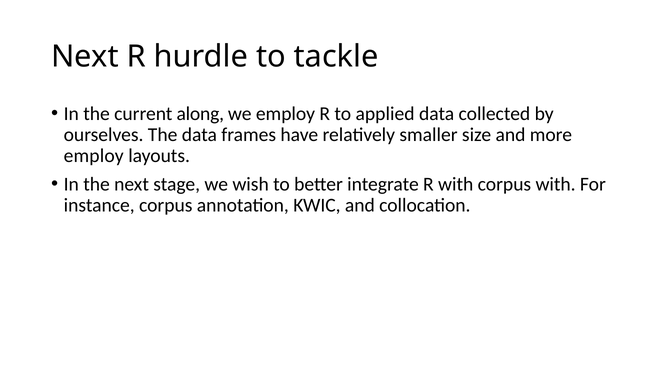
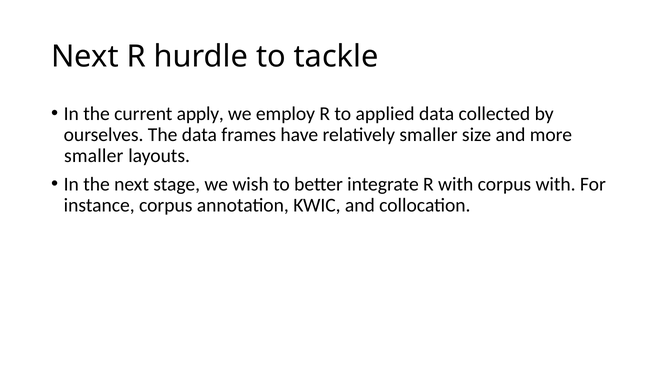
along: along -> apply (200, 113)
employ: employ -> smaller (94, 156)
